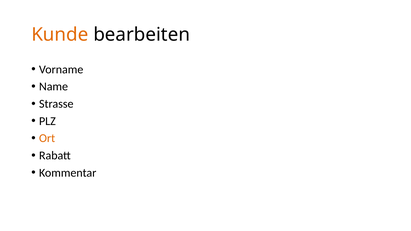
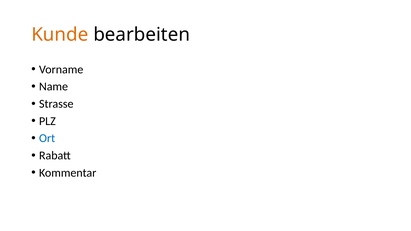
Ort colour: orange -> blue (47, 138)
